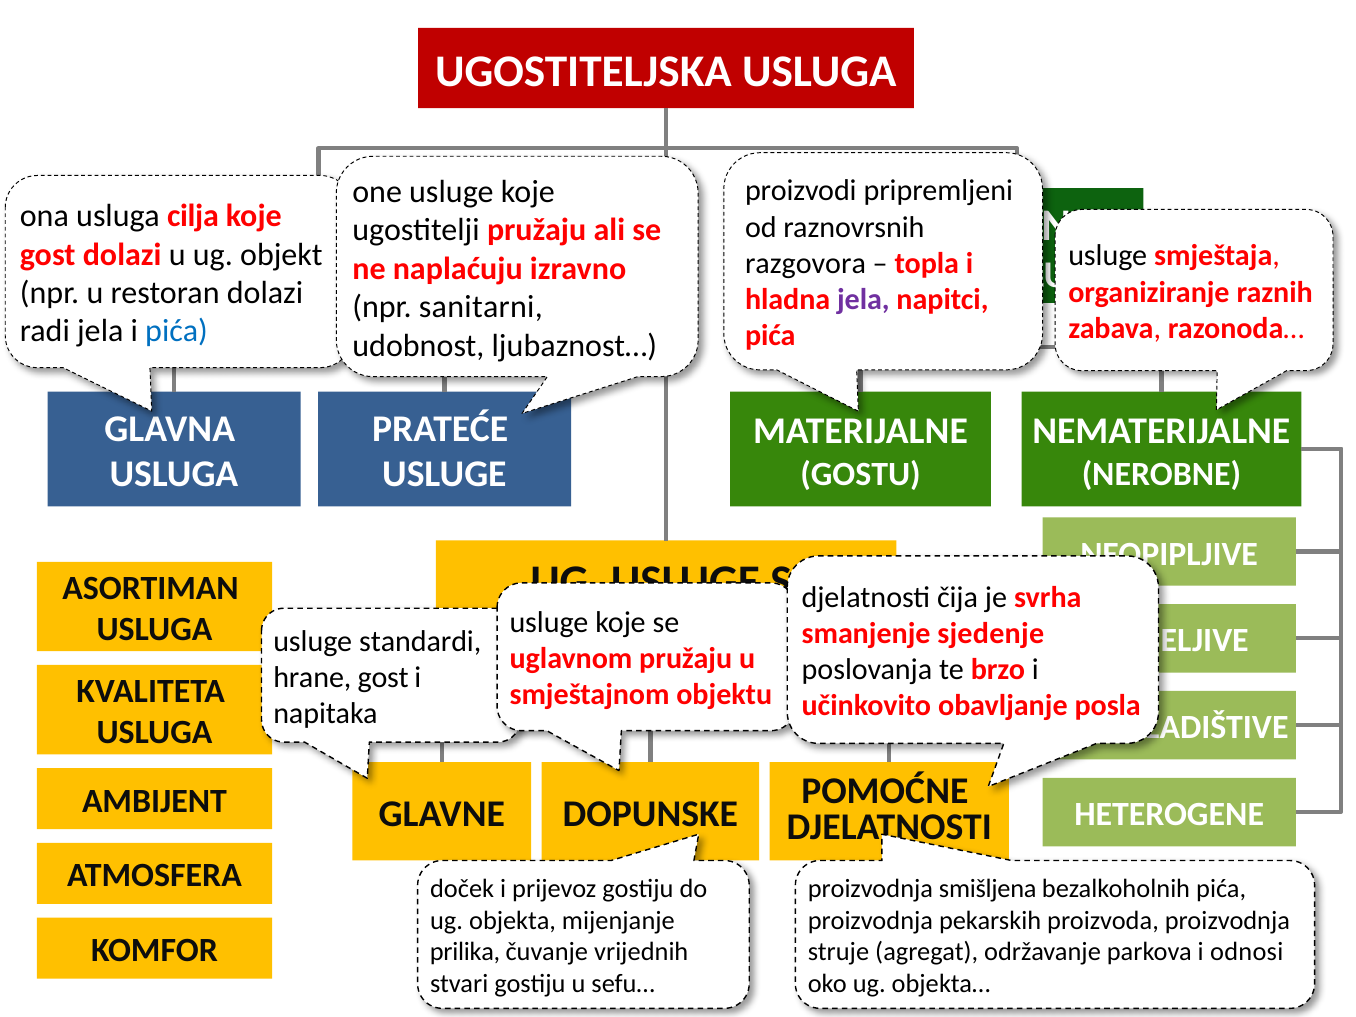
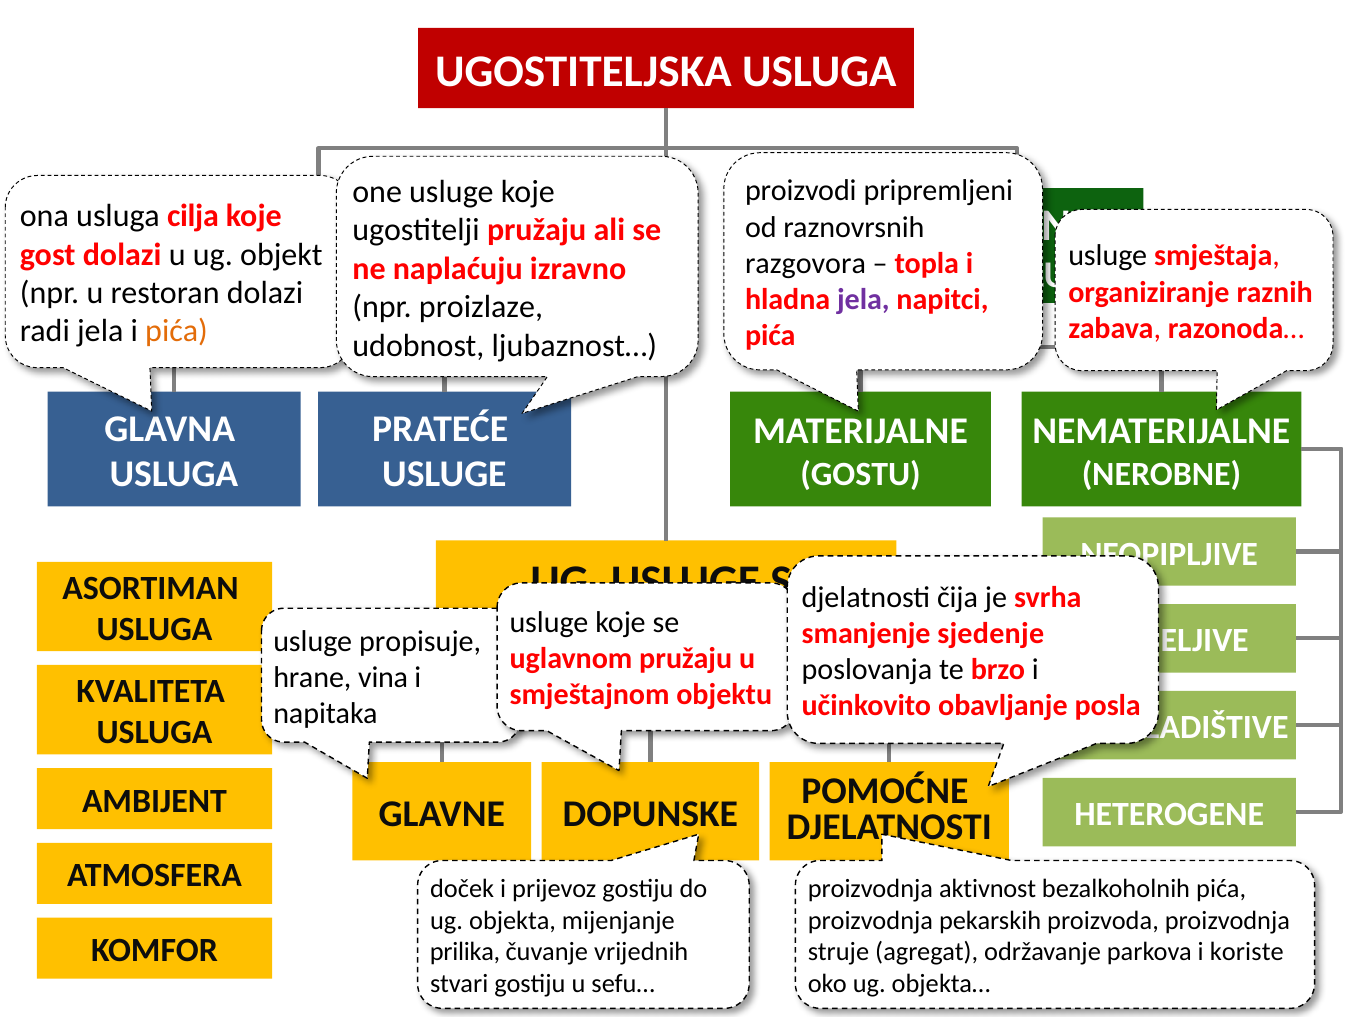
sanitarni: sanitarni -> proizlaze (481, 307)
pića colour: blue -> orange (177, 331)
standardi: standardi -> propisuje (420, 641)
hrane gost: gost -> vina (383, 677)
smišljena: smišljena -> aktivnost (988, 889)
odnosi: odnosi -> koriste (1247, 952)
